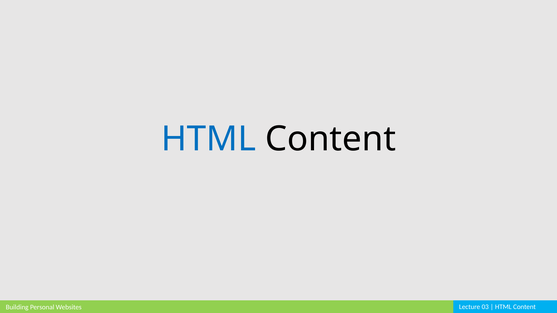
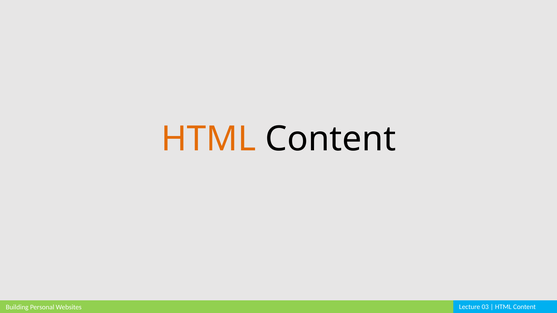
HTML colour: blue -> orange (209, 139)
